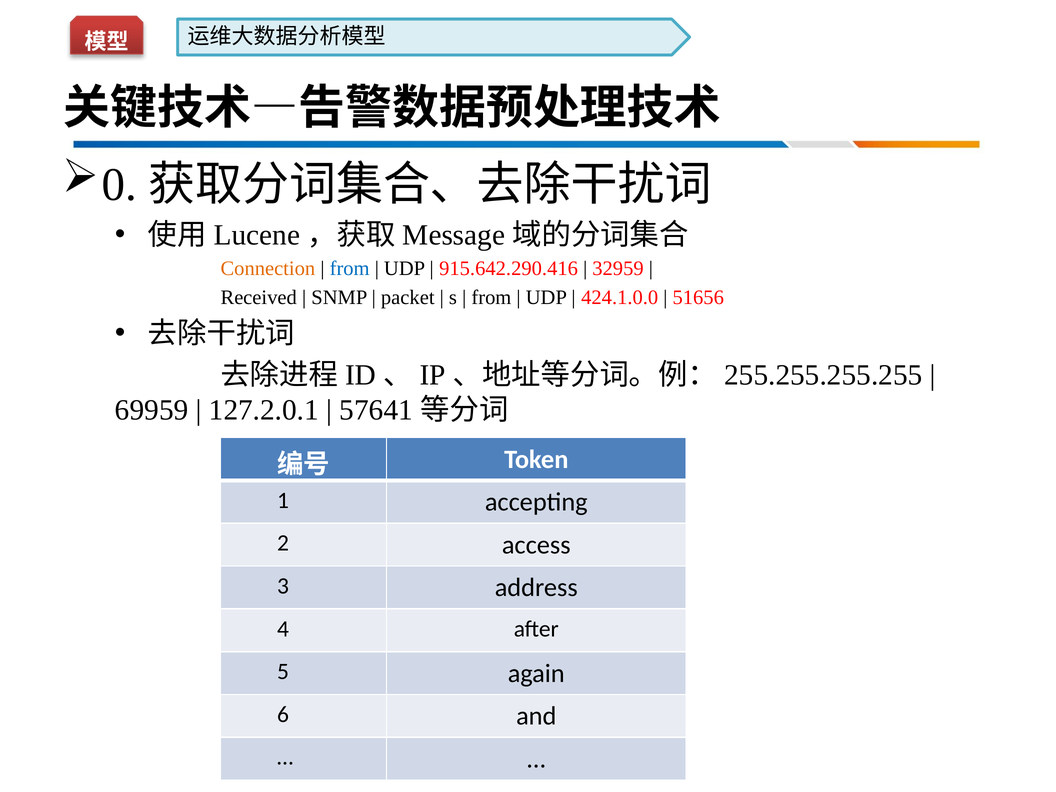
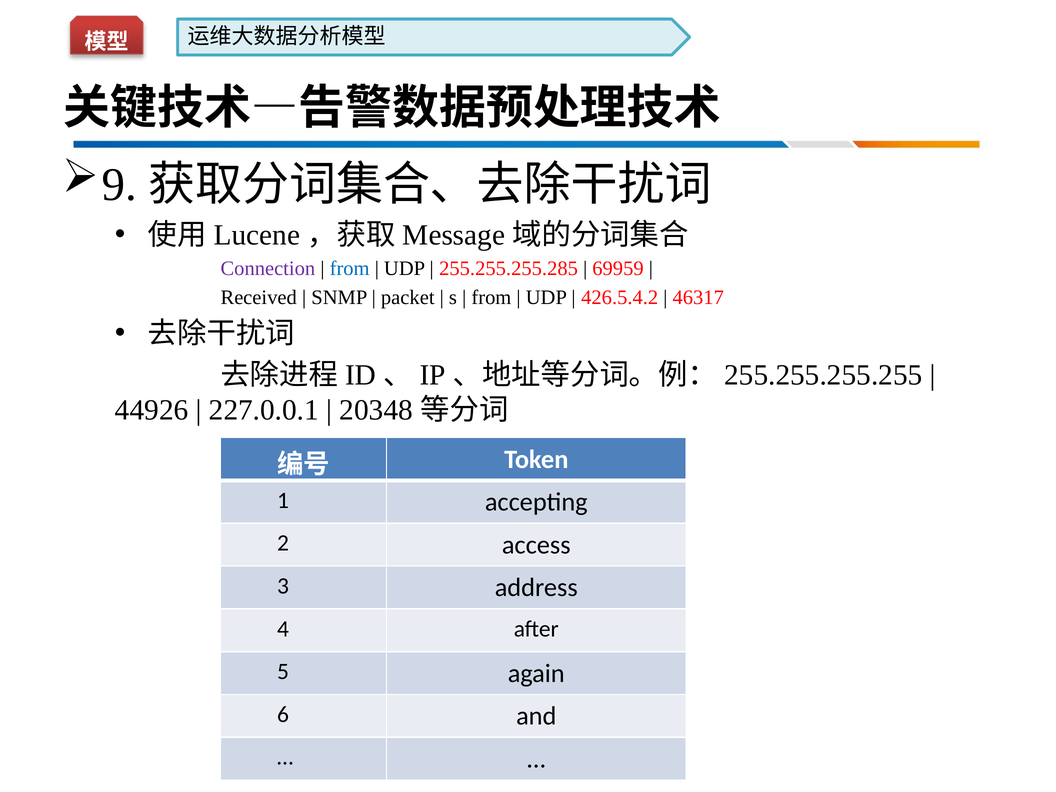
0: 0 -> 9 (119, 185)
Connection colour: orange -> purple (268, 268)
915.642.290.416: 915.642.290.416 -> 255.255.255.285 (509, 268)
32959: 32959 -> 69959 (618, 268)
424.1.0.0: 424.1.0.0 -> 426.5.4.2 (620, 297)
51656: 51656 -> 46317 (698, 297)
69959: 69959 -> 44926 (152, 410)
127.2.0.1: 127.2.0.1 -> 227.0.0.1 (264, 410)
57641: 57641 -> 20348 (376, 410)
